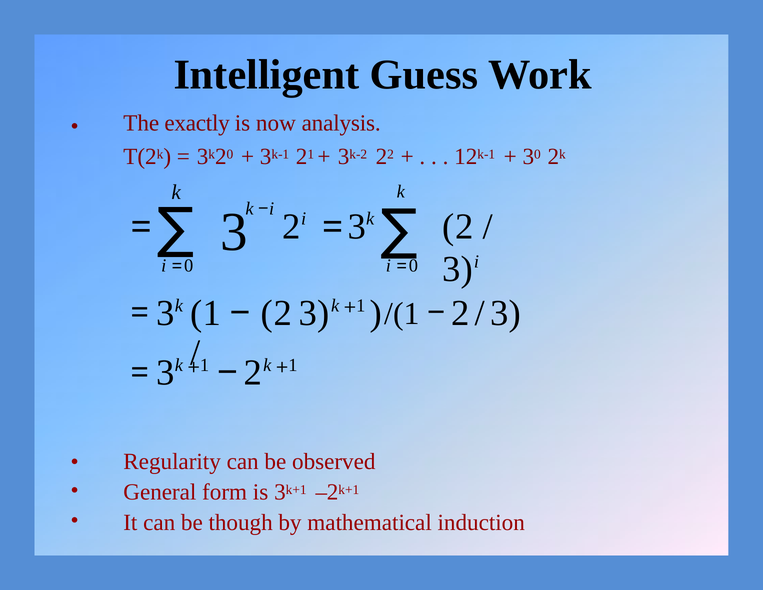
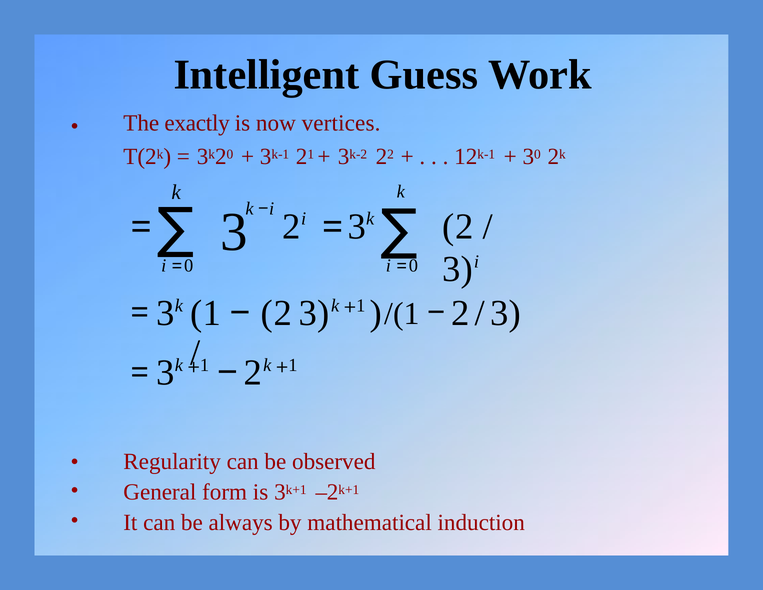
analysis: analysis -> vertices (341, 123)
though: though -> always (241, 522)
